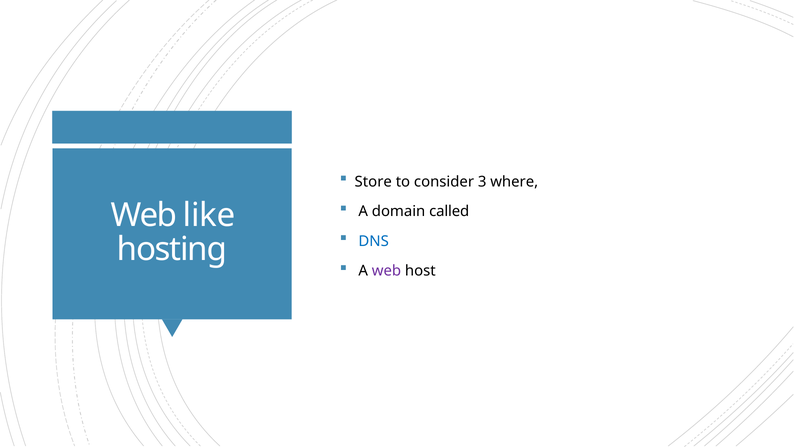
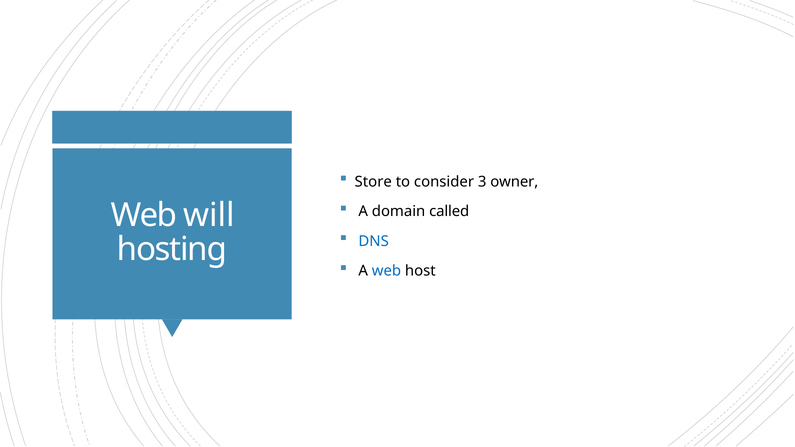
where: where -> owner (514, 182)
like: like -> will (209, 216)
web colour: purple -> blue (386, 271)
